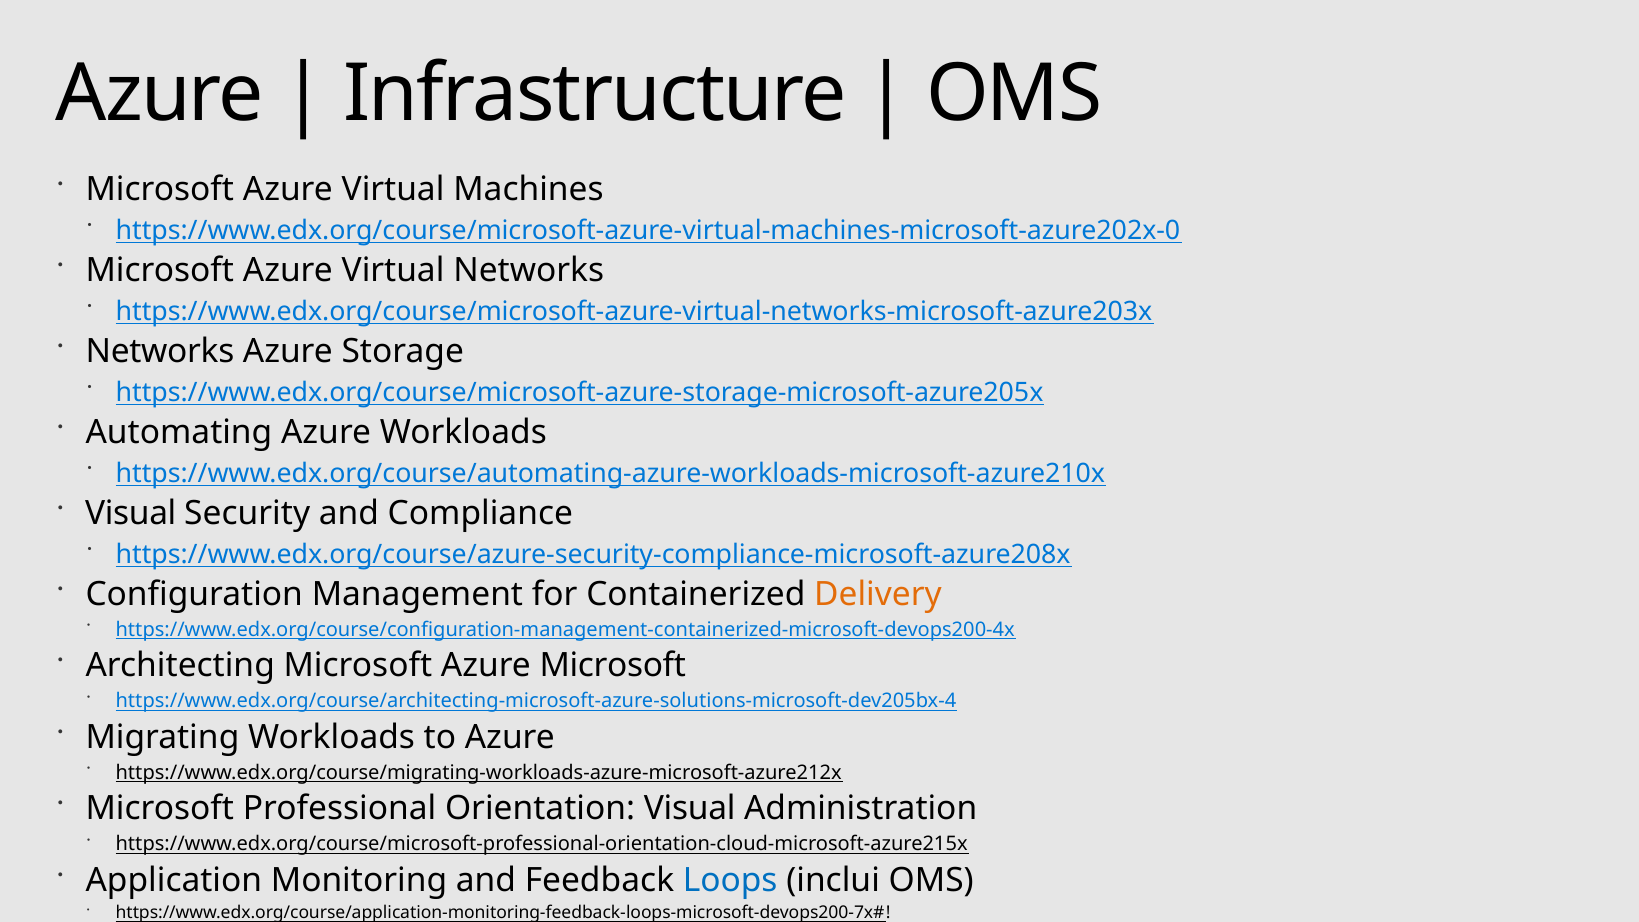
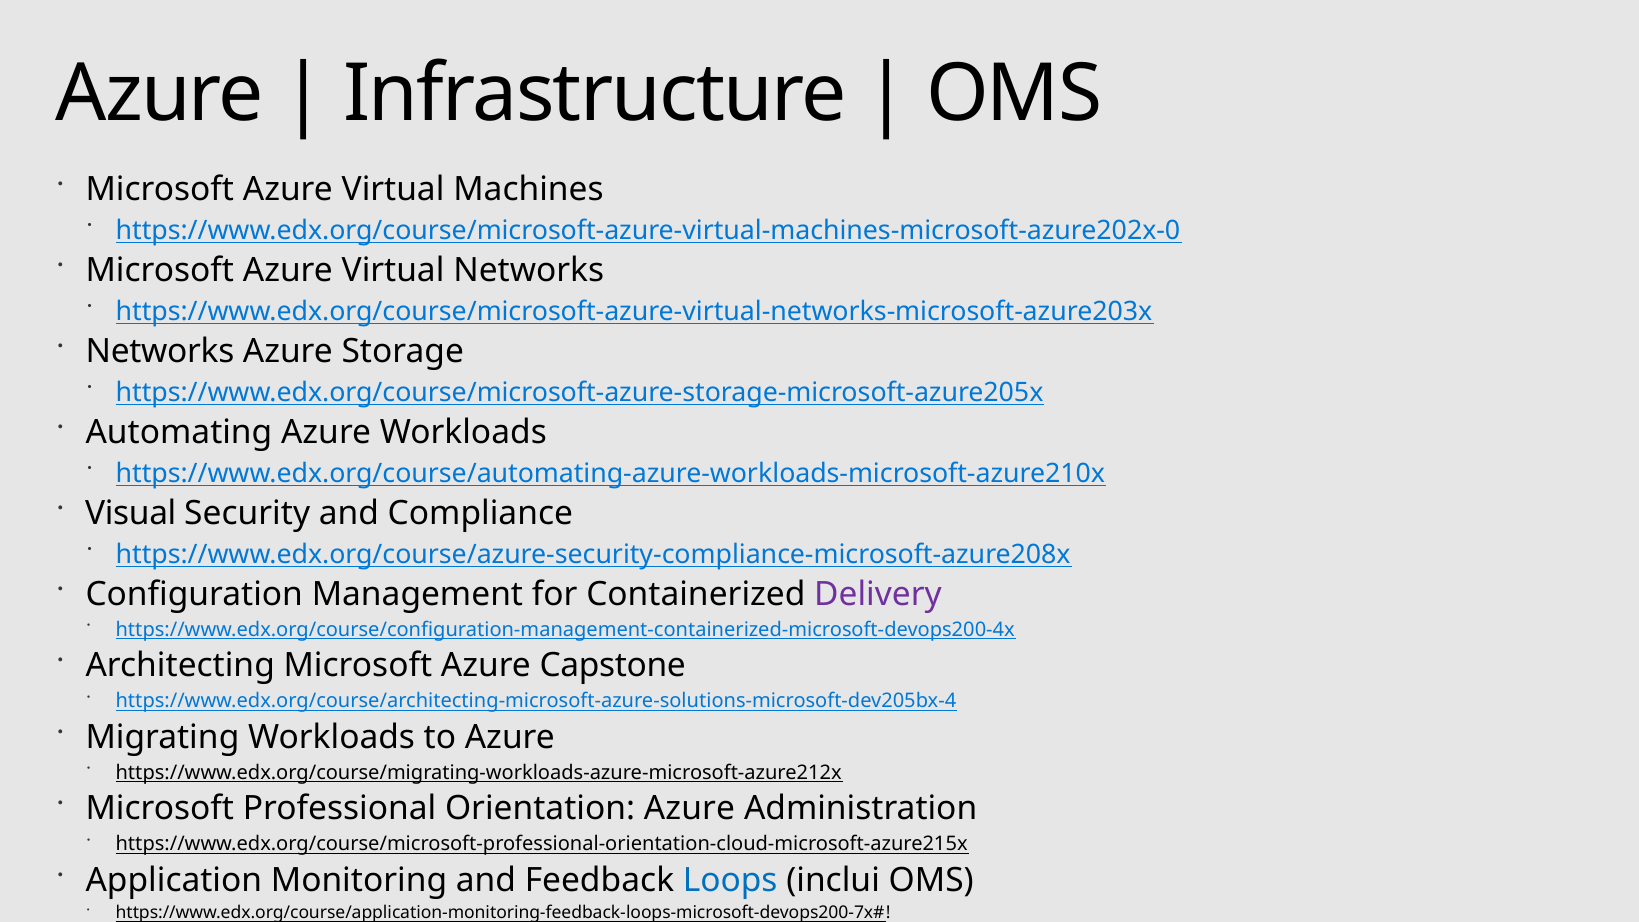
Delivery colour: orange -> purple (878, 594)
Azure Microsoft: Microsoft -> Capstone (613, 665)
Orientation Visual: Visual -> Azure (689, 808)
